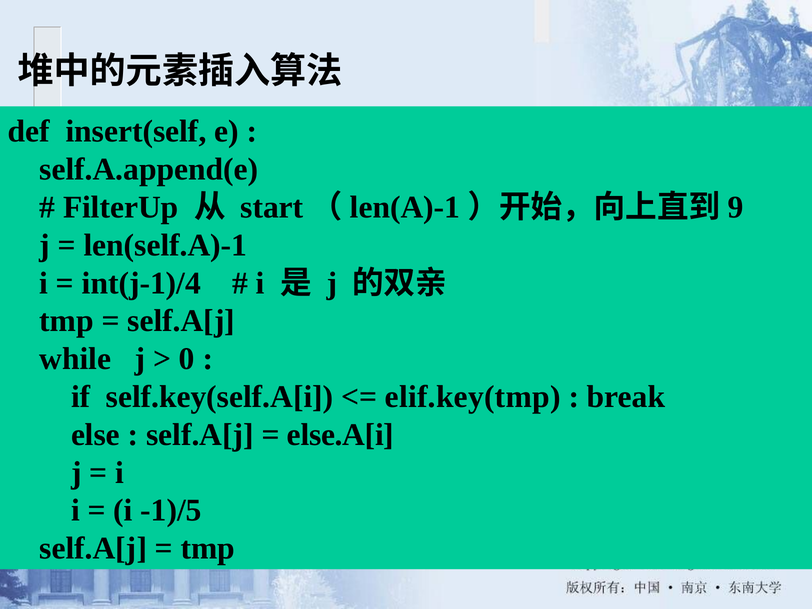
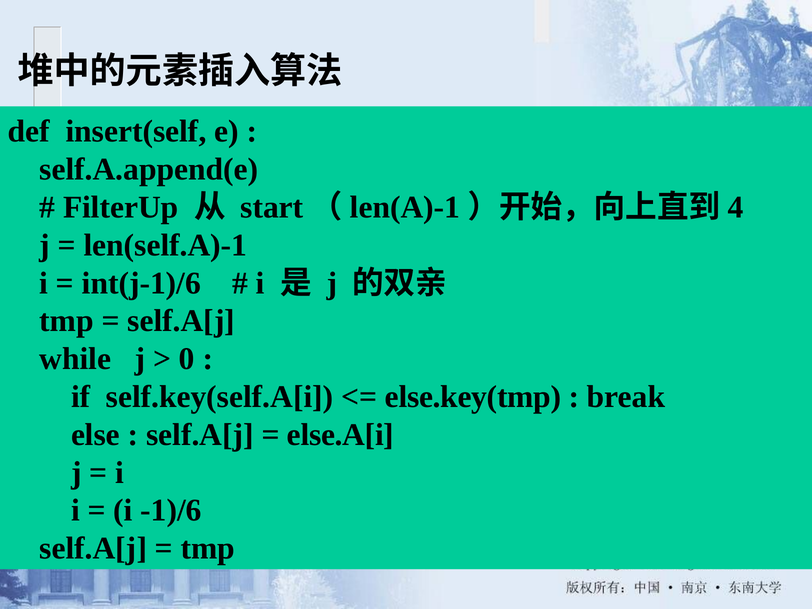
9: 9 -> 4 (736, 207)
int(j-1)/4: int(j-1)/4 -> int(j-1)/6 (141, 283)
elif.key(tmp: elif.key(tmp -> else.key(tmp (473, 397)
-1)/5: -1)/5 -> -1)/6 (171, 511)
